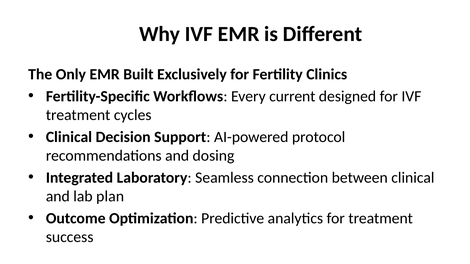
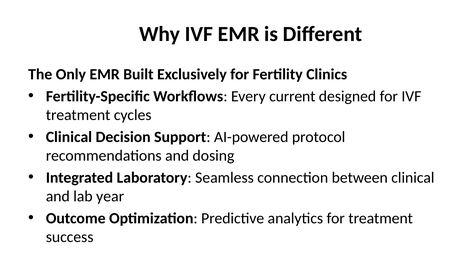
plan: plan -> year (110, 197)
